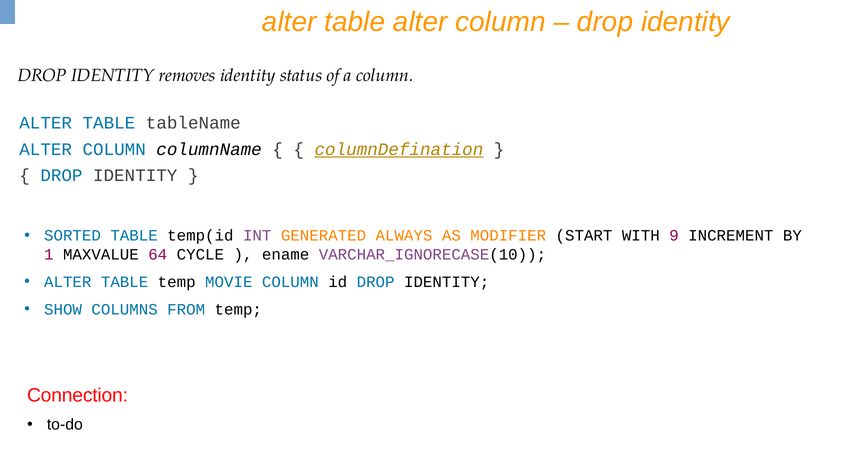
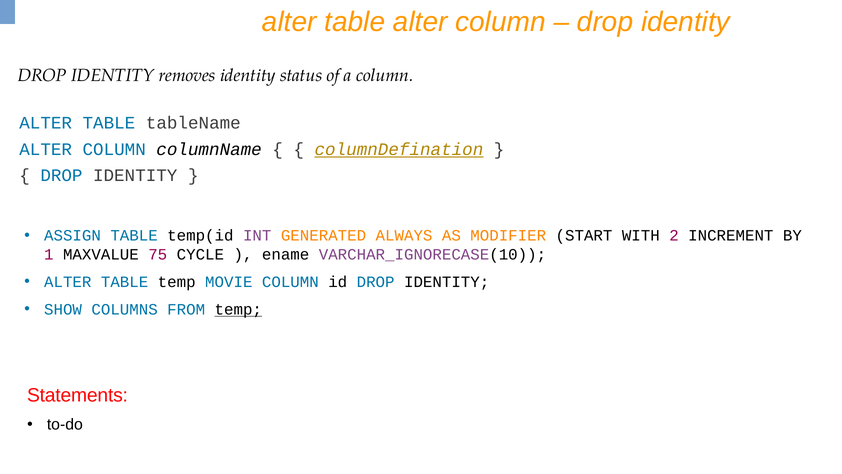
SORTED: SORTED -> ASSIGN (72, 236)
9: 9 -> 2 (674, 236)
64: 64 -> 75 (158, 254)
temp underline: none -> present (238, 309)
Connection: Connection -> Statements (77, 395)
